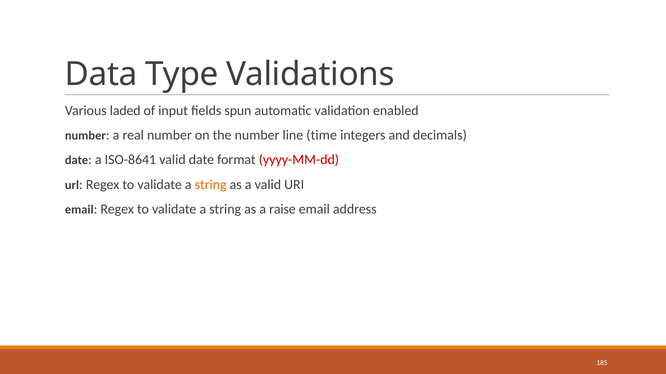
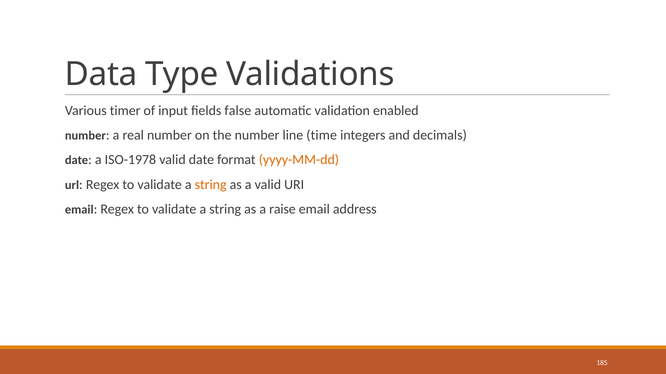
laded: laded -> timer (125, 111)
spun: spun -> false (238, 111)
ISO-8641: ISO-8641 -> ISO-1978 (130, 160)
yyyy-MM-dd colour: red -> orange (299, 160)
